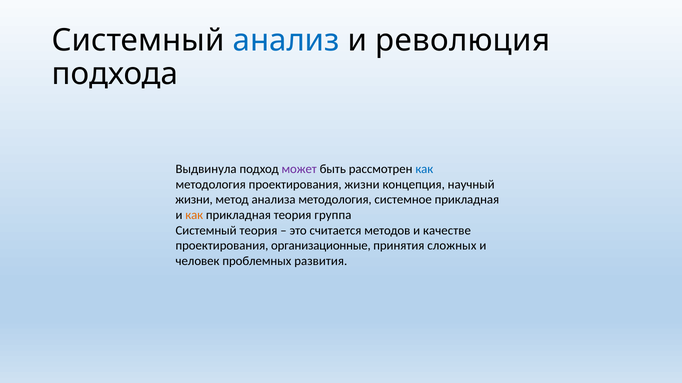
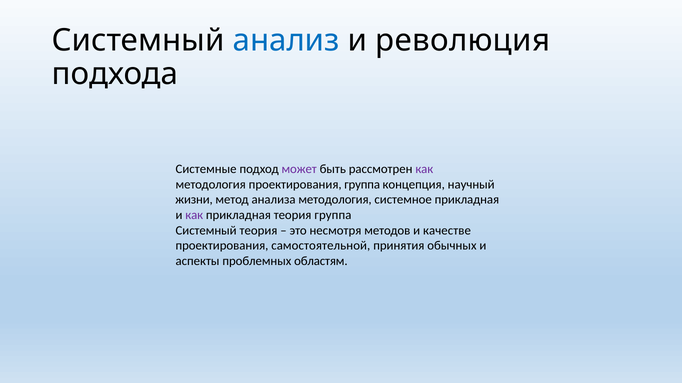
Выдвинула: Выдвинула -> Системные (206, 169)
как colour: blue -> purple (424, 169)
проектирования жизни: жизни -> группа (362, 185)
как colour: orange -> purple (194, 215)
считается: считается -> несмотря (335, 231)
организационные: организационные -> самостоятельной (321, 246)
сложных: сложных -> обычных (452, 246)
человек: человек -> аспекты (198, 261)
развития: развития -> областям (321, 261)
